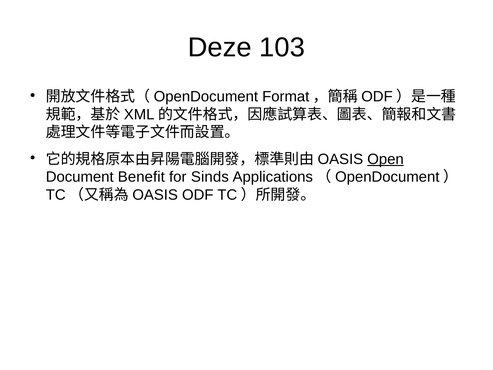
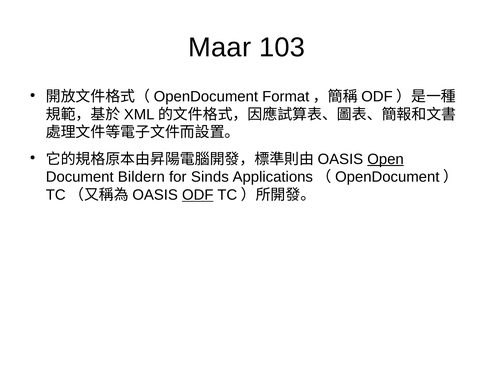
Deze: Deze -> Maar (220, 47)
Benefit: Benefit -> Bildern (141, 177)
ODF underline: none -> present (198, 195)
